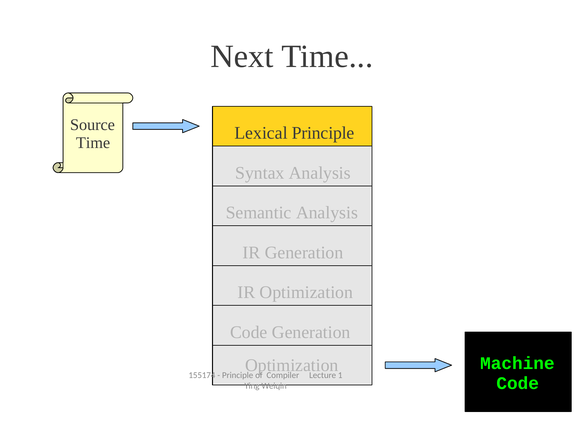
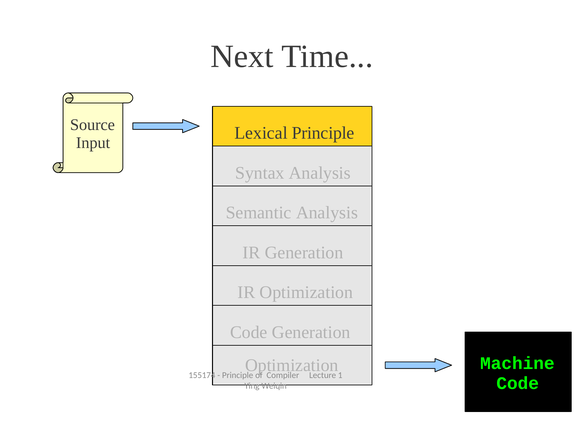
Time: Time -> Input (93, 143)
